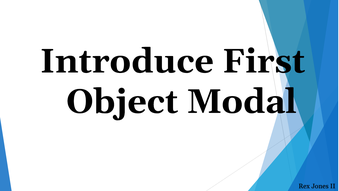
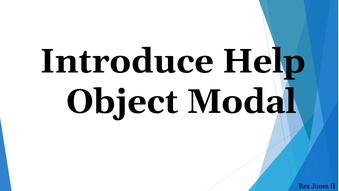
First: First -> Help (264, 61)
